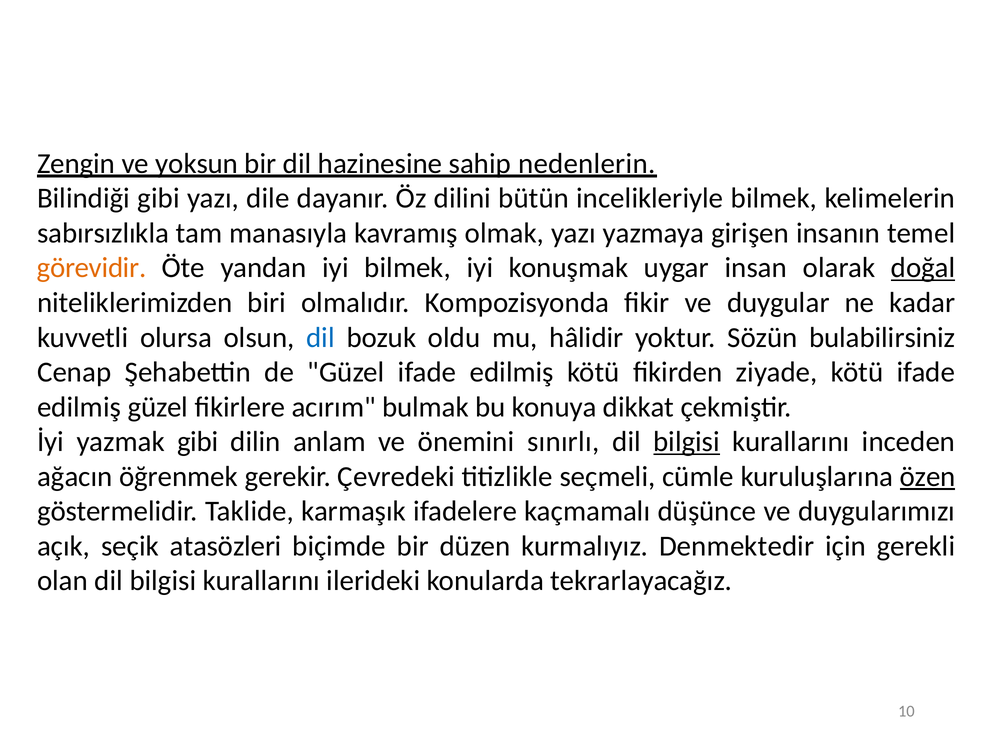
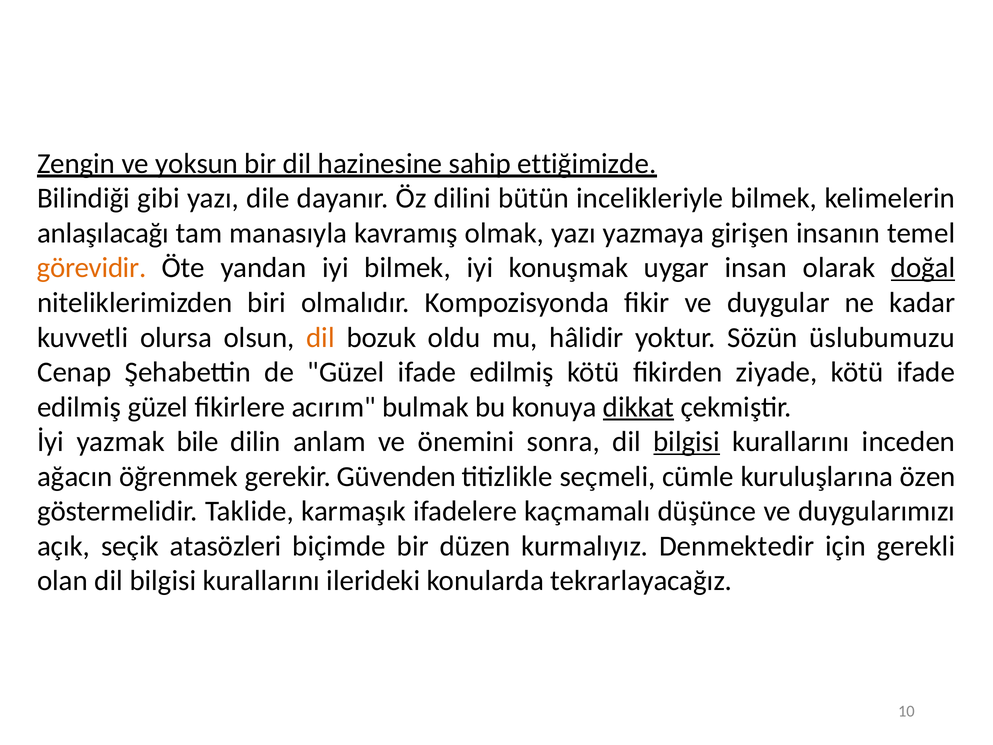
nedenlerin: nedenlerin -> ettiğimizde (587, 164)
sabırsızlıkla: sabırsızlıkla -> anlaşılacağı (103, 233)
dil colour: blue -> orange (321, 337)
bulabilirsiniz: bulabilirsiniz -> üslubumuzu (882, 337)
dikkat underline: none -> present (639, 407)
yazmak gibi: gibi -> bile (198, 442)
sınırlı: sınırlı -> sonra (563, 442)
Çevredeki: Çevredeki -> Güvenden (396, 476)
özen underline: present -> none (928, 476)
